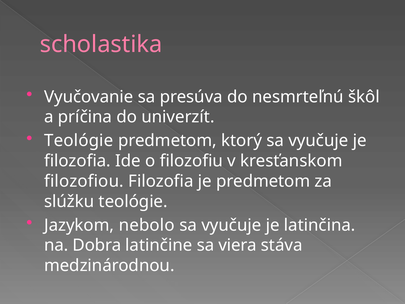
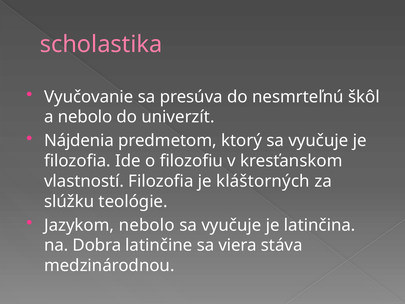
a príčina: príčina -> nebolo (85, 117)
Teológie: Teológie -> Nájdenia (79, 141)
filozofiou: filozofiou -> vlastností (84, 181)
je predmetom: predmetom -> kláštorných (263, 181)
